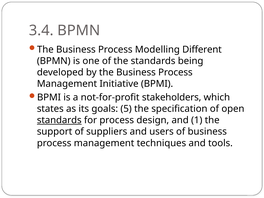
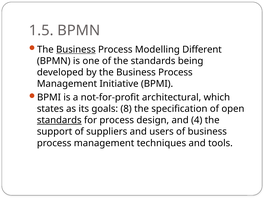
3.4: 3.4 -> 1.5 (41, 31)
Business underline: none -> present (76, 49)
stakeholders: stakeholders -> architectural (172, 97)
5: 5 -> 8 (126, 109)
1: 1 -> 4 (197, 120)
